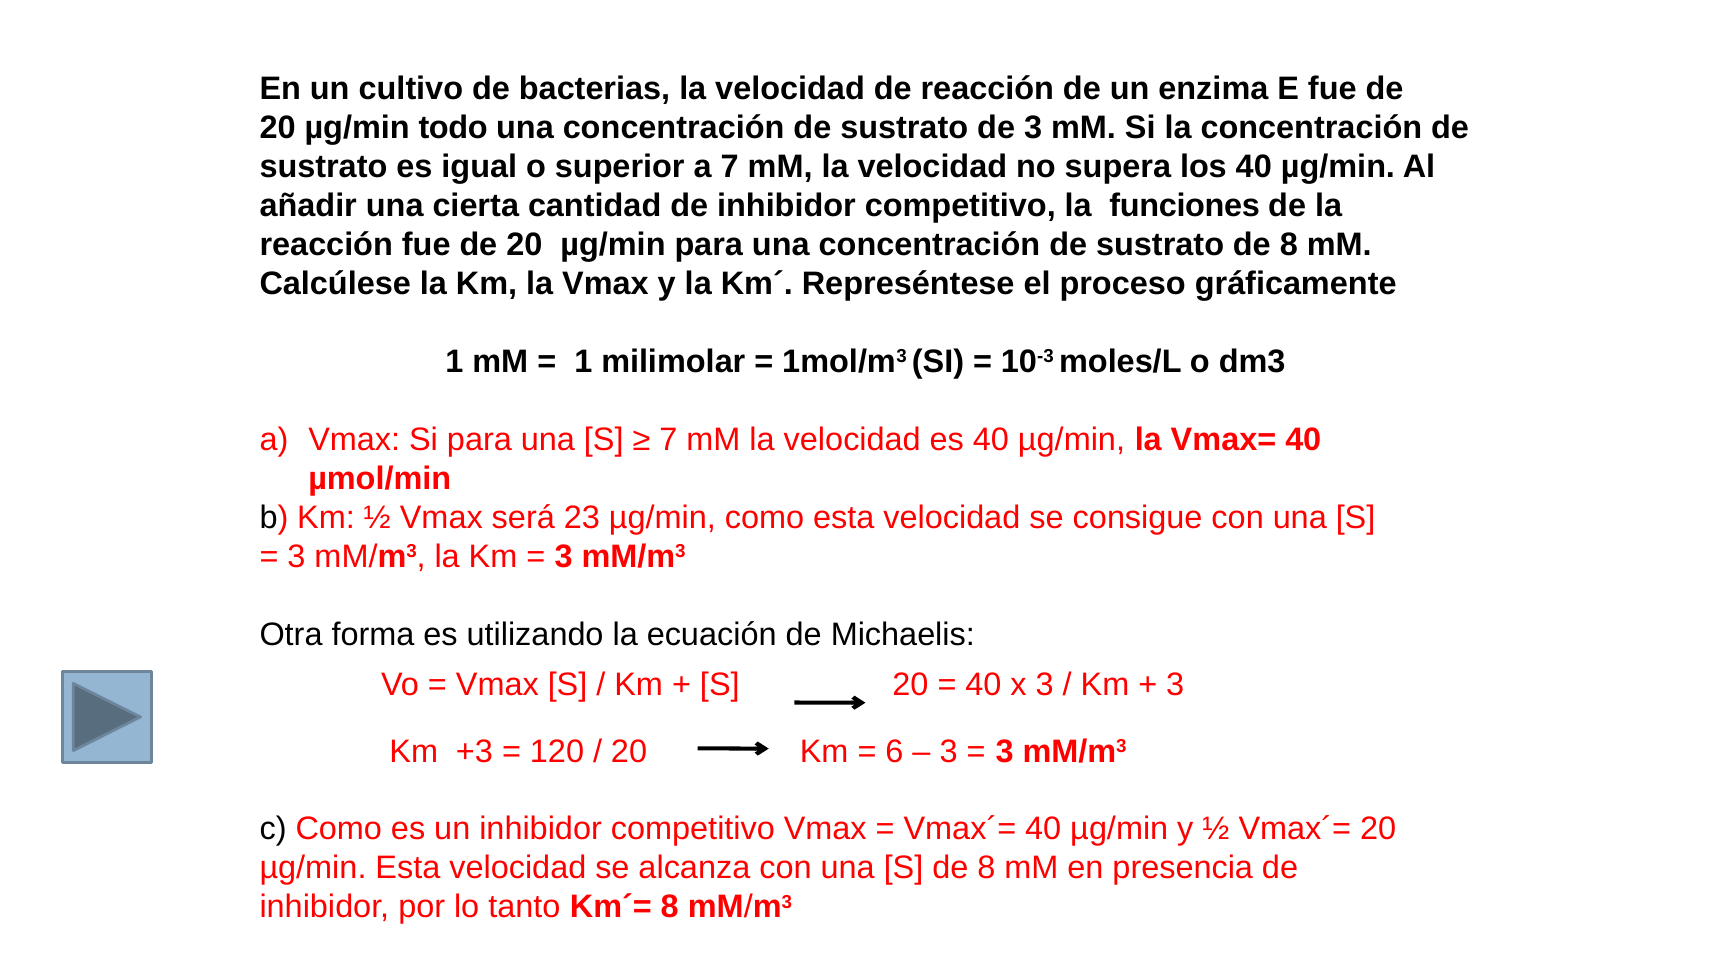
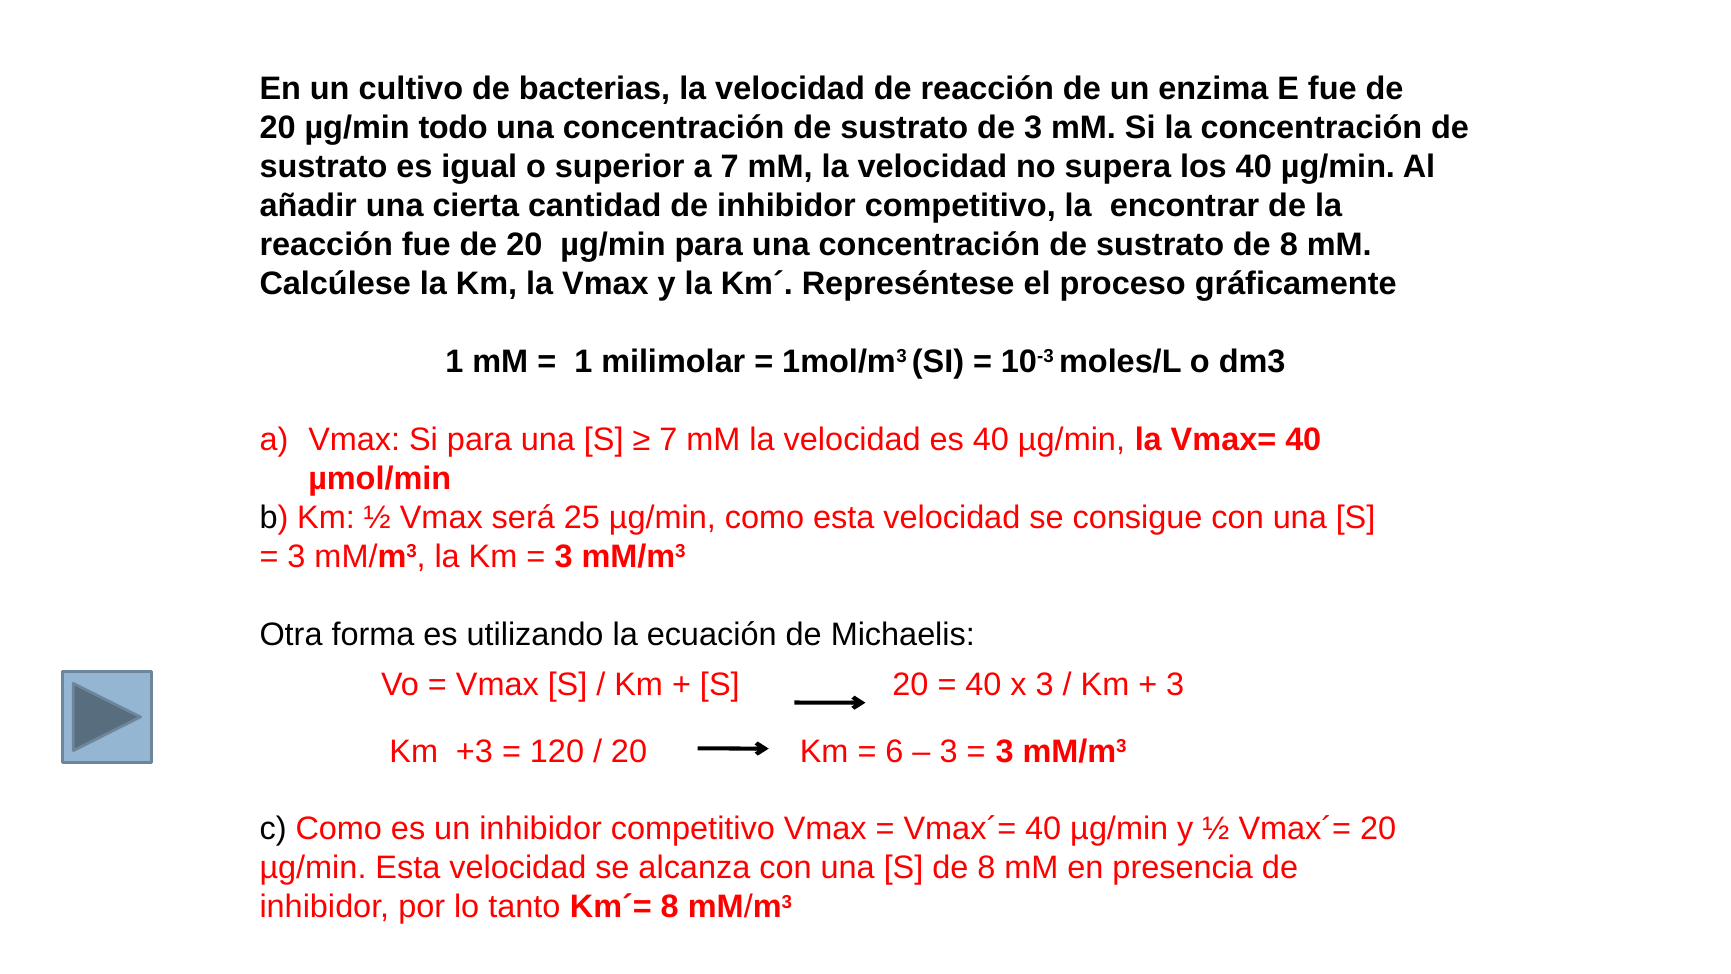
funciones: funciones -> encontrar (1185, 206)
23: 23 -> 25 (582, 517)
